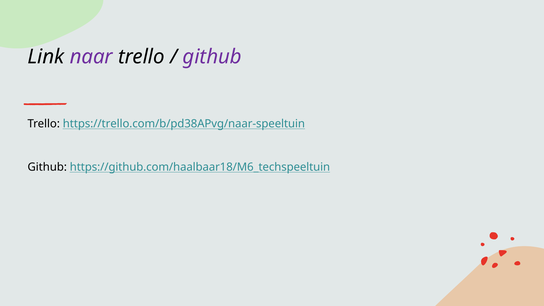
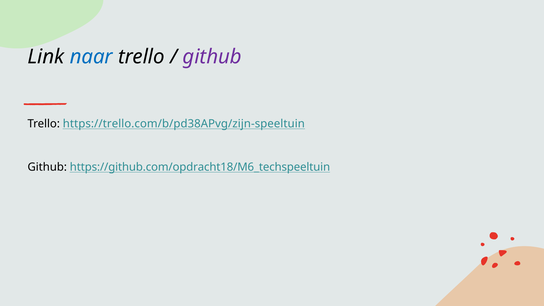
naar colour: purple -> blue (91, 57)
https://trello.com/b/pd38APvg/naar-speeltuin: https://trello.com/b/pd38APvg/naar-speeltuin -> https://trello.com/b/pd38APvg/zijn-speeltuin (184, 124)
https://github.com/haalbaar18/M6_techspeeltuin: https://github.com/haalbaar18/M6_techspeeltuin -> https://github.com/opdracht18/M6_techspeeltuin (200, 167)
